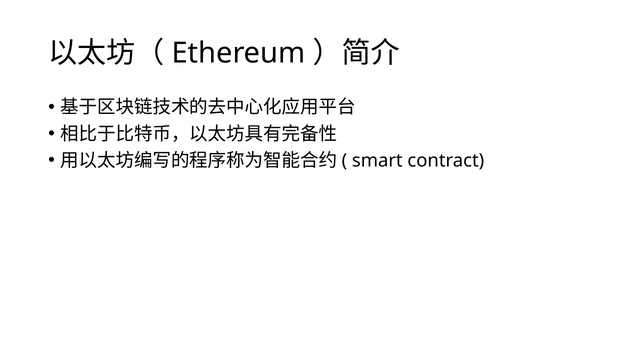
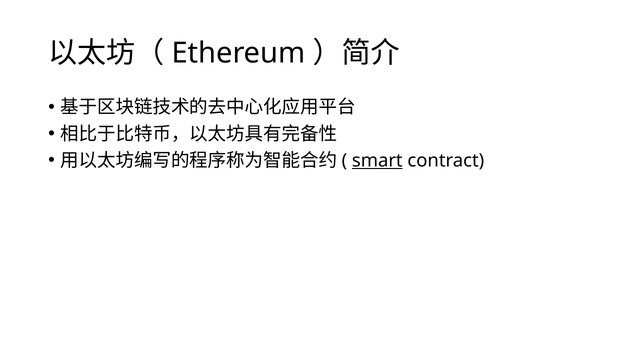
smart underline: none -> present (377, 160)
